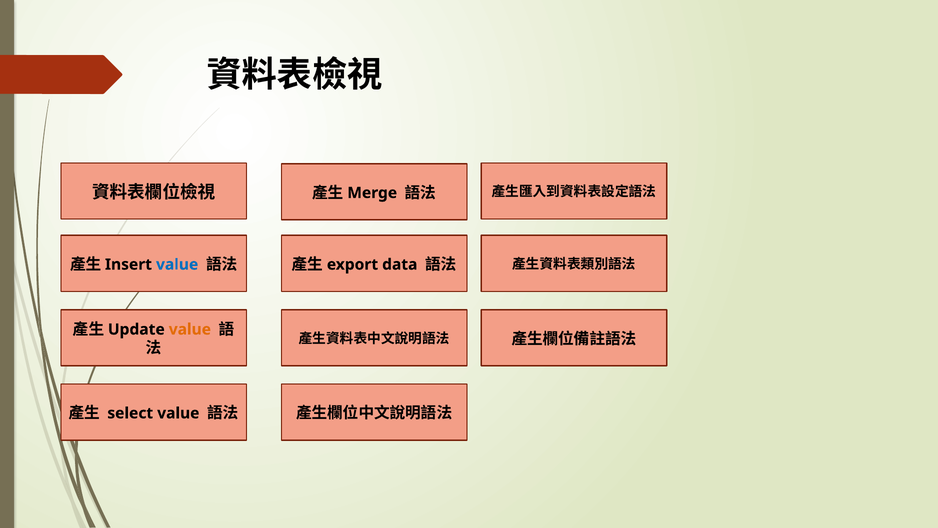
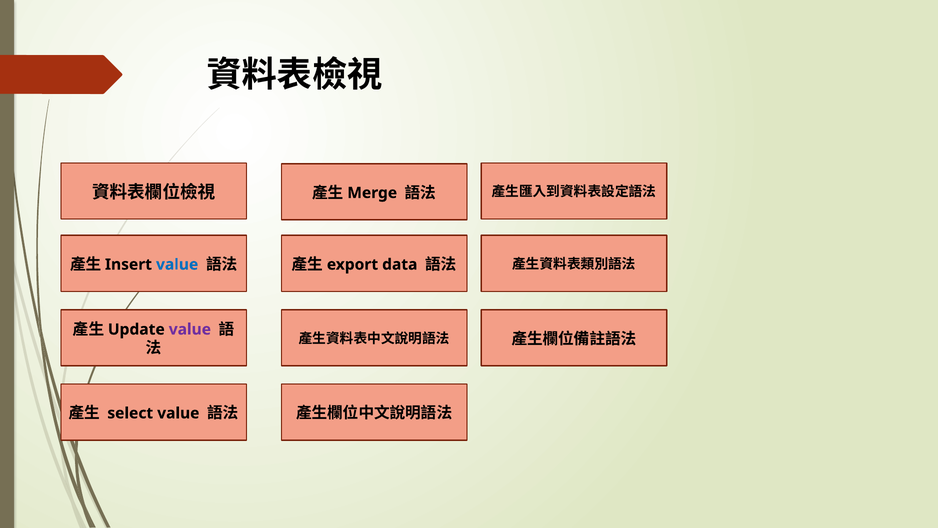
value colour: orange -> purple (190, 329)
